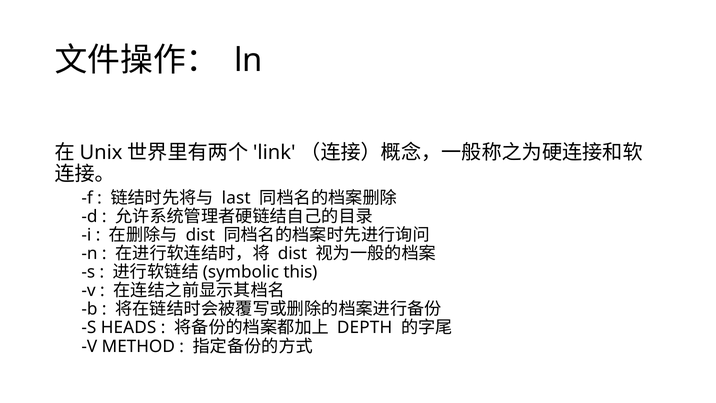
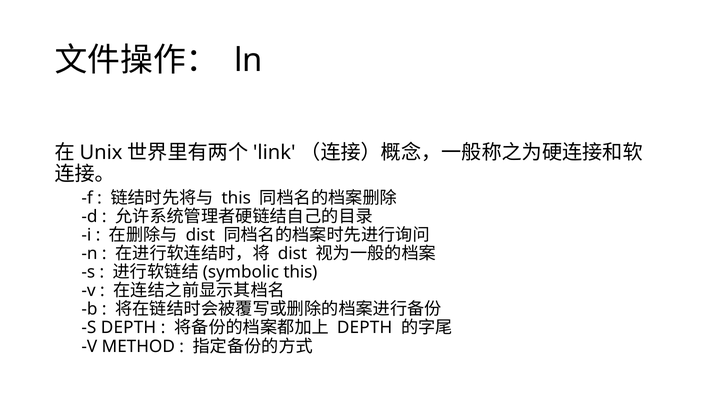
last: last -> this (236, 198)
S HEADS: HEADS -> DEPTH (129, 328)
